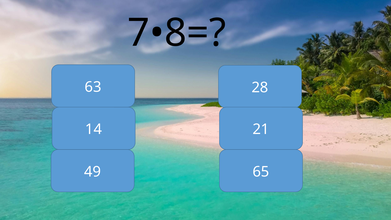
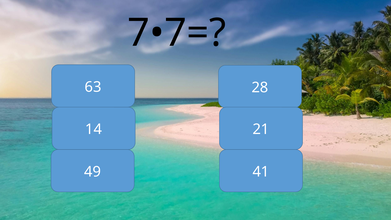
7•8=: 7•8= -> 7•7= (177, 33)
65: 65 -> 41 (261, 172)
